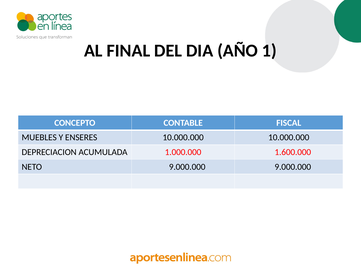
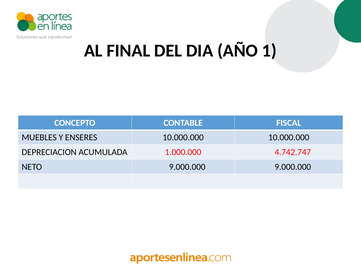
1.600.000: 1.600.000 -> 4.742.747 (293, 152)
